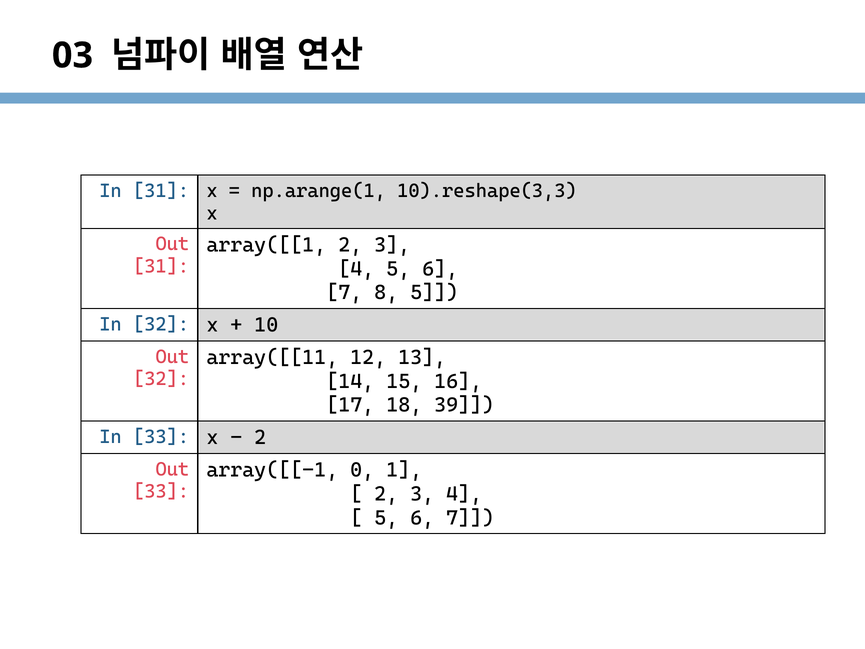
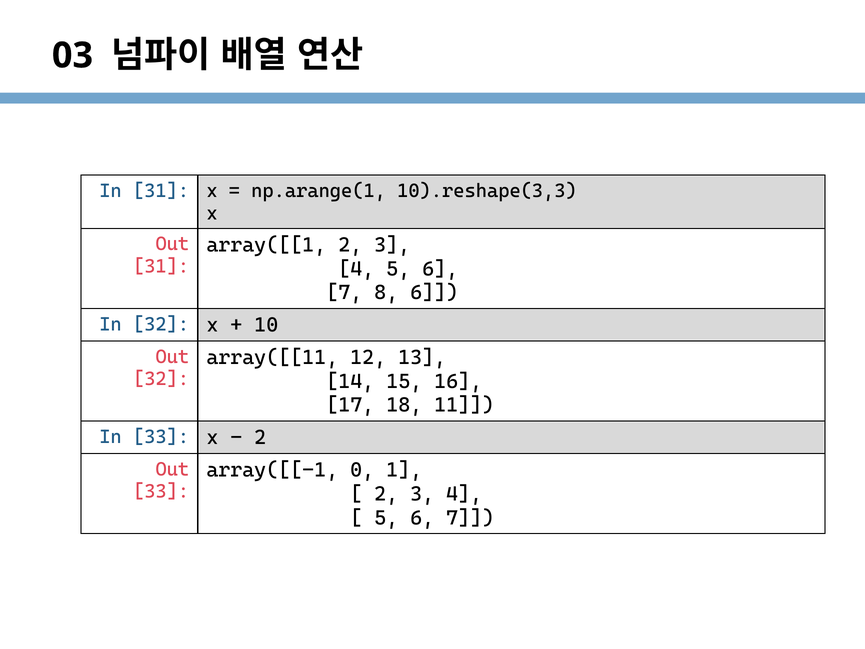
8 5: 5 -> 6 (434, 292)
39: 39 -> 11 (464, 405)
